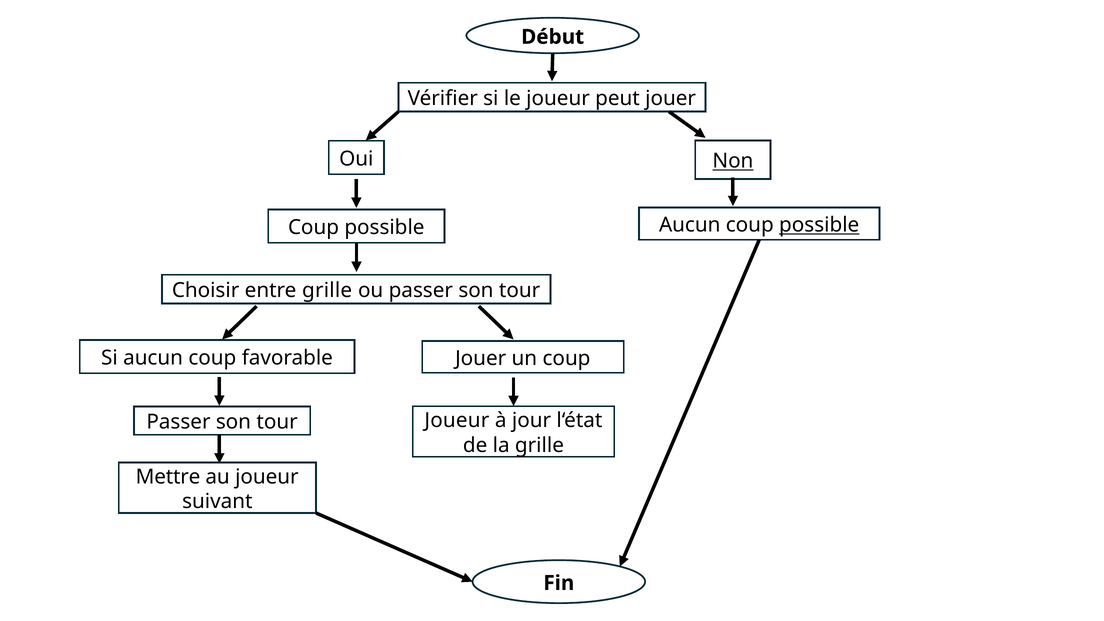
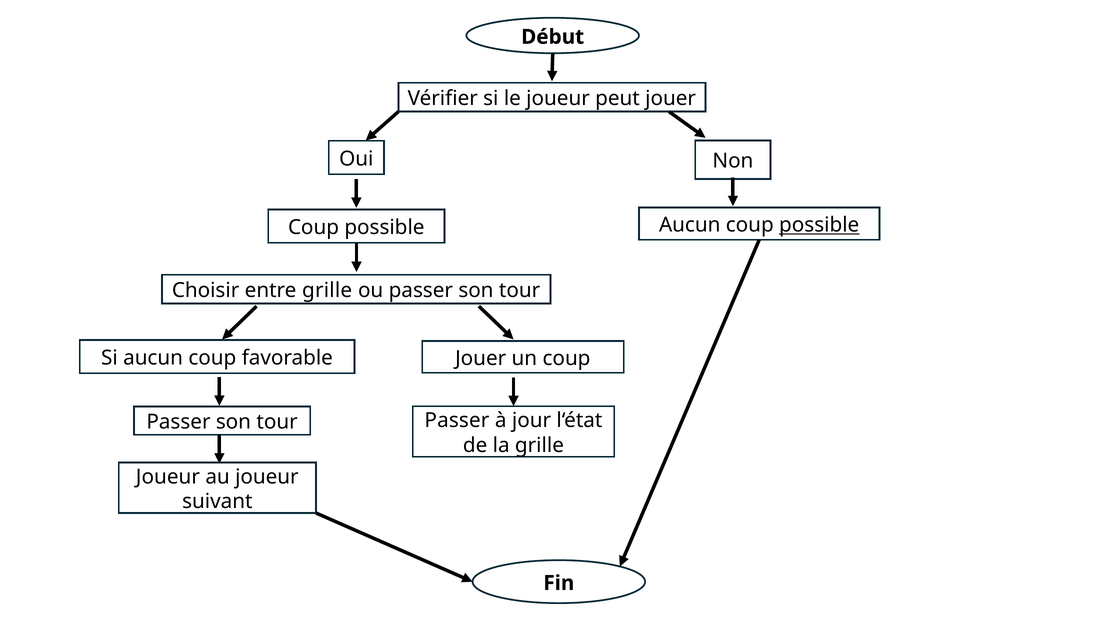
Non underline: present -> none (733, 161)
Joueur: Joueur -> Passer (457, 420)
Mettre: Mettre -> Joueur (168, 477)
